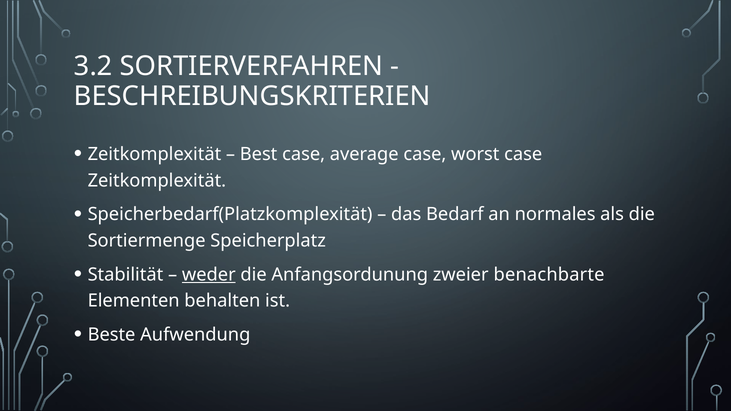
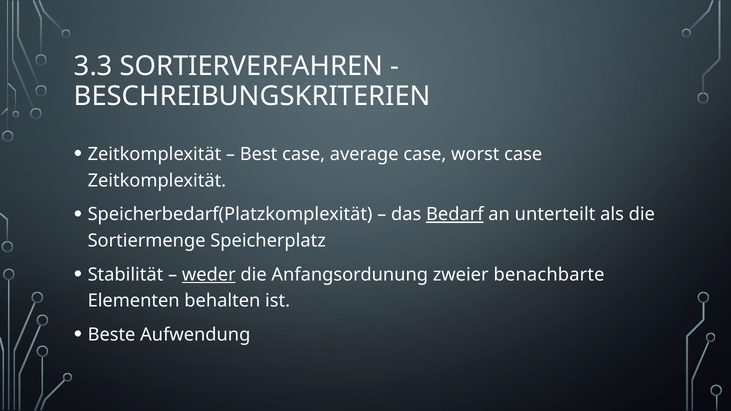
3.2: 3.2 -> 3.3 (93, 66)
Bedarf underline: none -> present (455, 214)
normales: normales -> unterteilt (555, 214)
